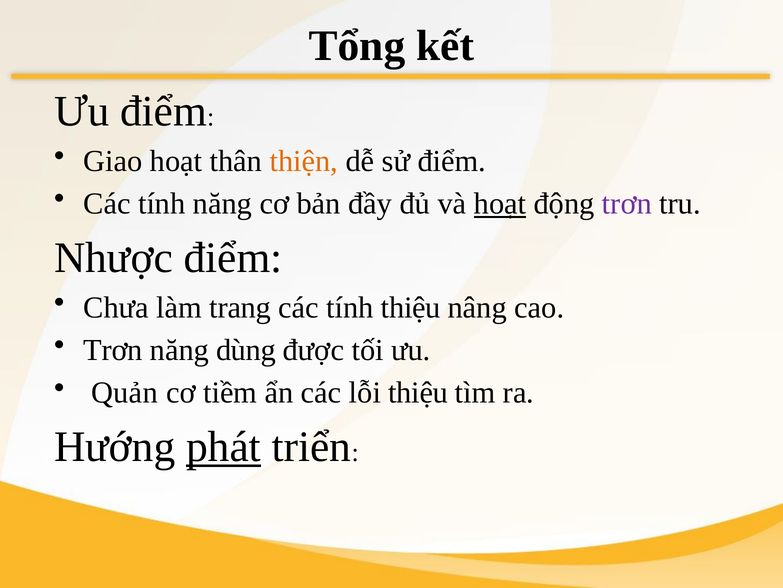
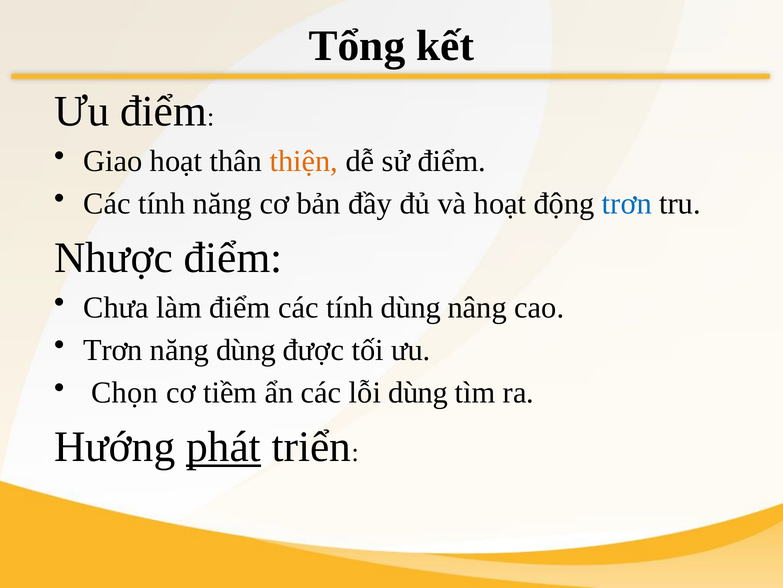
hoạt underline: present -> none (500, 204)
trơn colour: purple -> blue (627, 204)
làm trang: trang -> điểm (240, 307)
tính thiệu: thiệu -> dùng (411, 307)
Quản: Quản -> Chọn (125, 392)
lỗi thiệu: thiệu -> dùng (418, 392)
